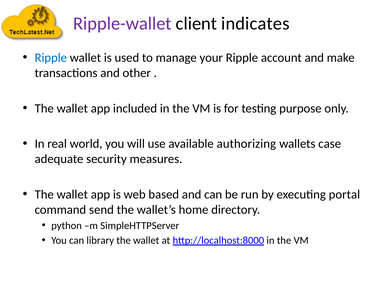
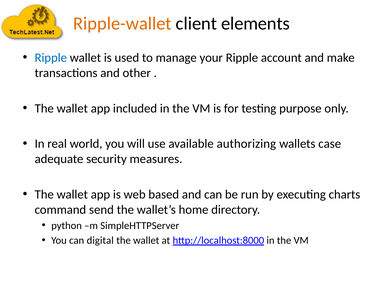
Ripple-wallet colour: purple -> orange (122, 23)
indicates: indicates -> elements (255, 23)
portal: portal -> charts (344, 194)
library: library -> digital (100, 240)
